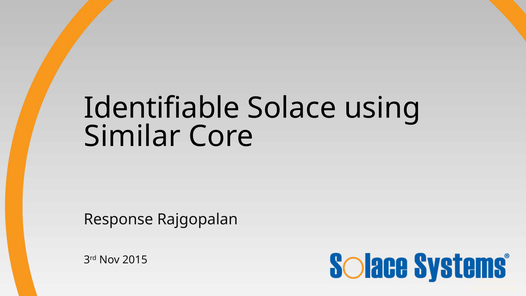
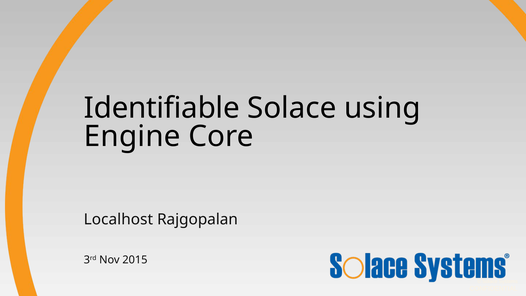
Similar: Similar -> Engine (132, 136)
Response: Response -> Localhost (118, 219)
